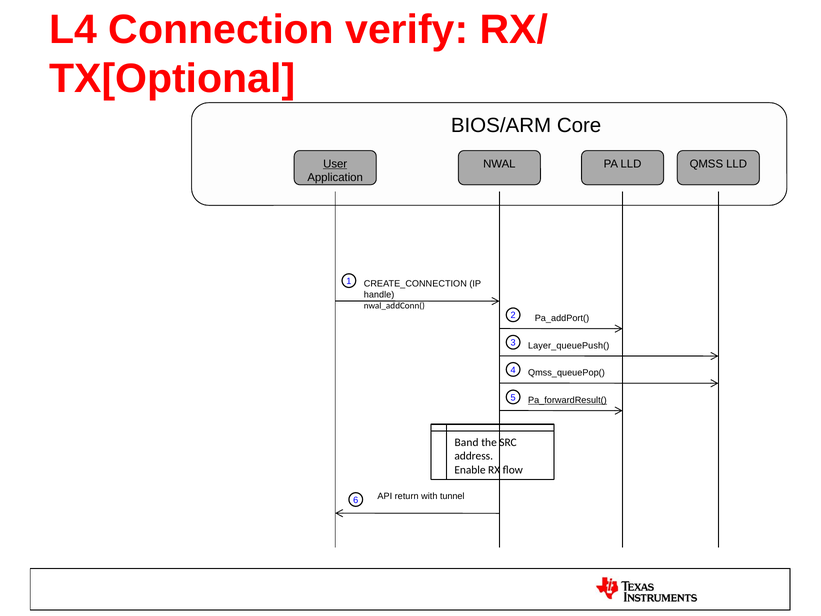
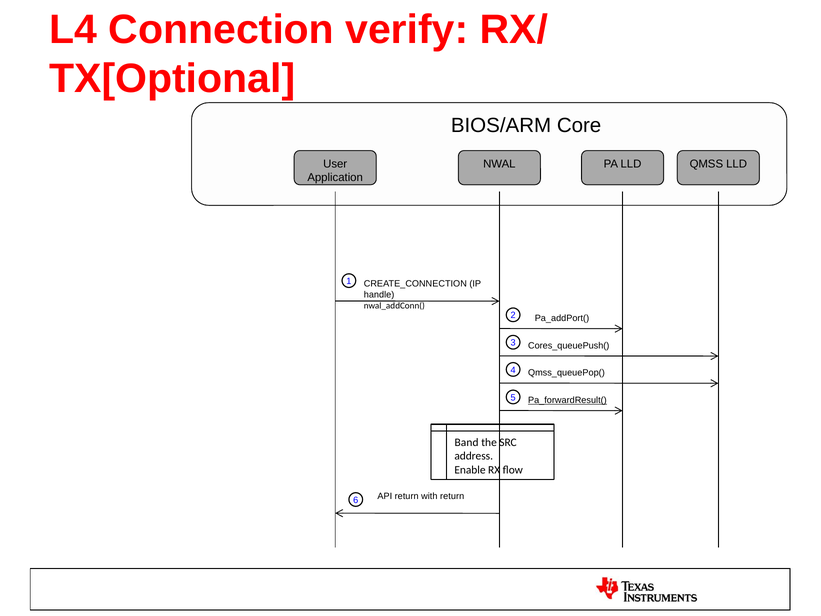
User underline: present -> none (335, 164)
Layer_queuePush(: Layer_queuePush( -> Cores_queuePush( (569, 345)
with tunnel: tunnel -> return (452, 496)
